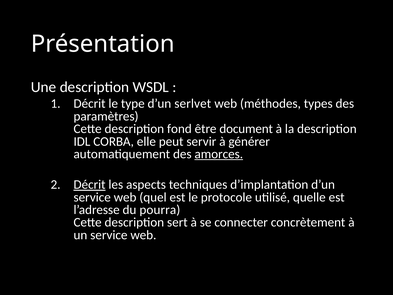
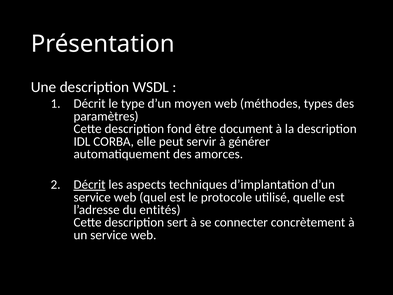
serlvet: serlvet -> moyen (193, 104)
amorces underline: present -> none (219, 154)
pourra: pourra -> entités (160, 210)
